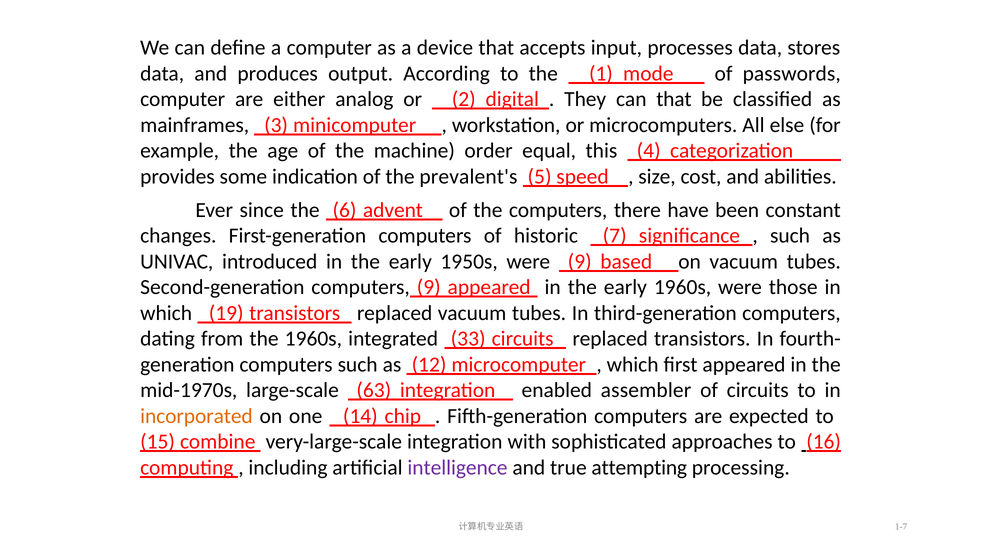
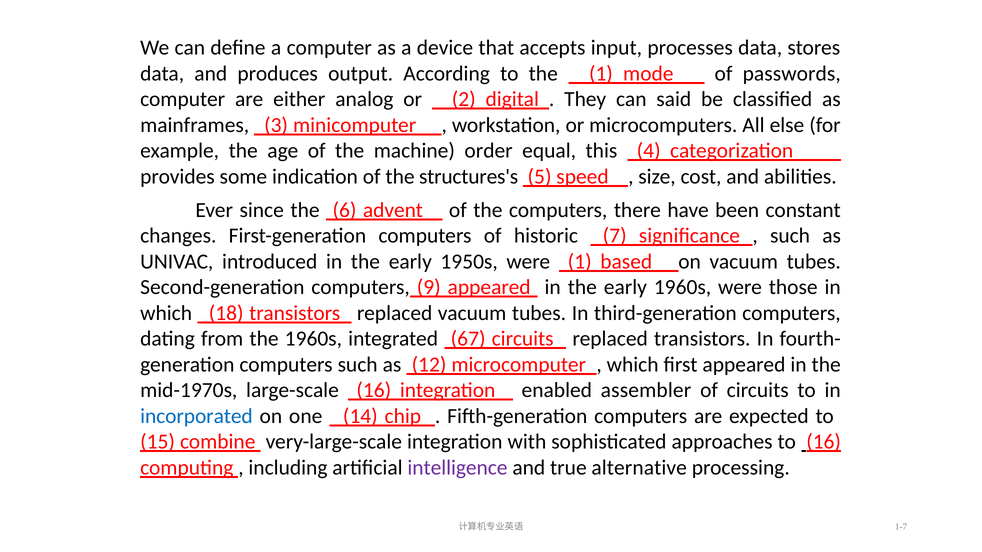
can that: that -> said (674, 99)
prevalent's: prevalent's -> structures's (469, 177)
were 9: 9 -> 1 (580, 262)
19: 19 -> 18 (226, 313)
33: 33 -> 67 (468, 339)
large-scale 63: 63 -> 16 (374, 391)
incorporated colour: orange -> blue (196, 416)
attempting: attempting -> alternative (639, 468)
